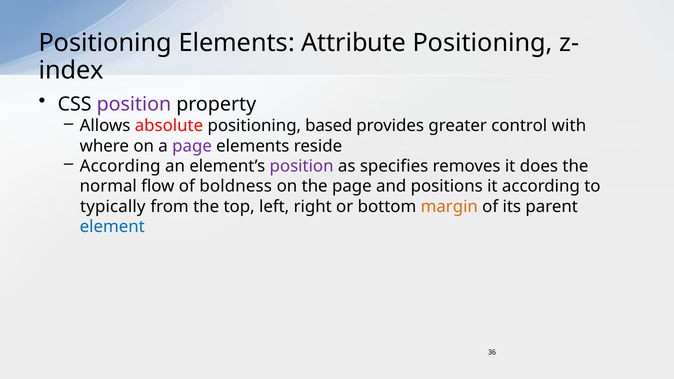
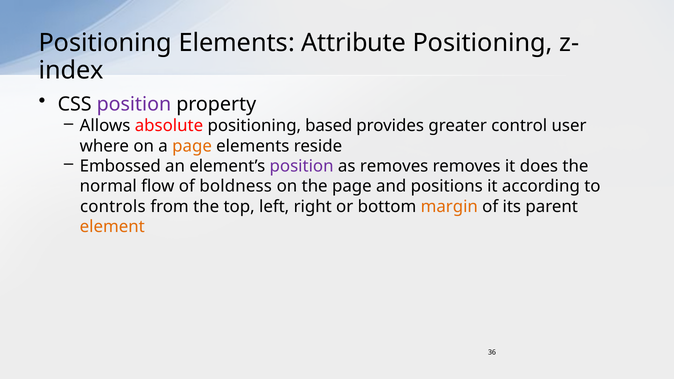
with: with -> user (569, 126)
page colour: purple -> orange (192, 146)
According: According -> Embossed (120, 166)
as specifies: specifies -> removes (394, 166)
typically: typically -> controls (113, 207)
element colour: blue -> orange (112, 227)
